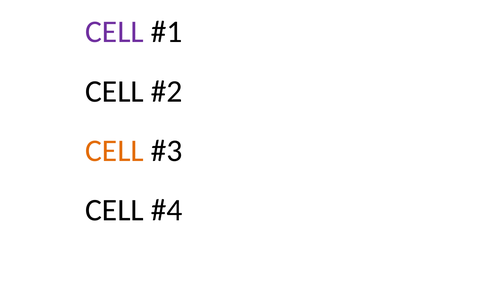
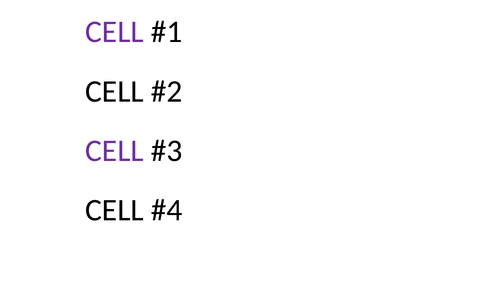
CELL colour: orange -> purple (115, 151)
